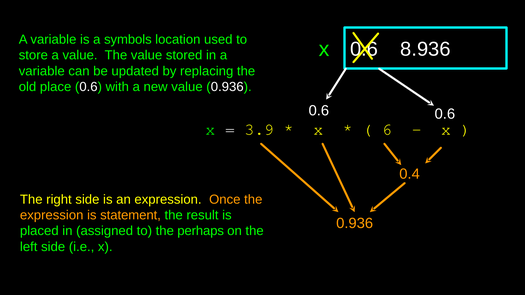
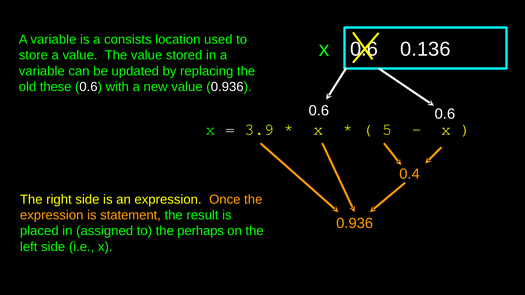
symbols: symbols -> consists (128, 40)
8.936: 8.936 -> 0.136 (425, 49)
place: place -> these (56, 87)
6: 6 -> 5 (387, 129)
